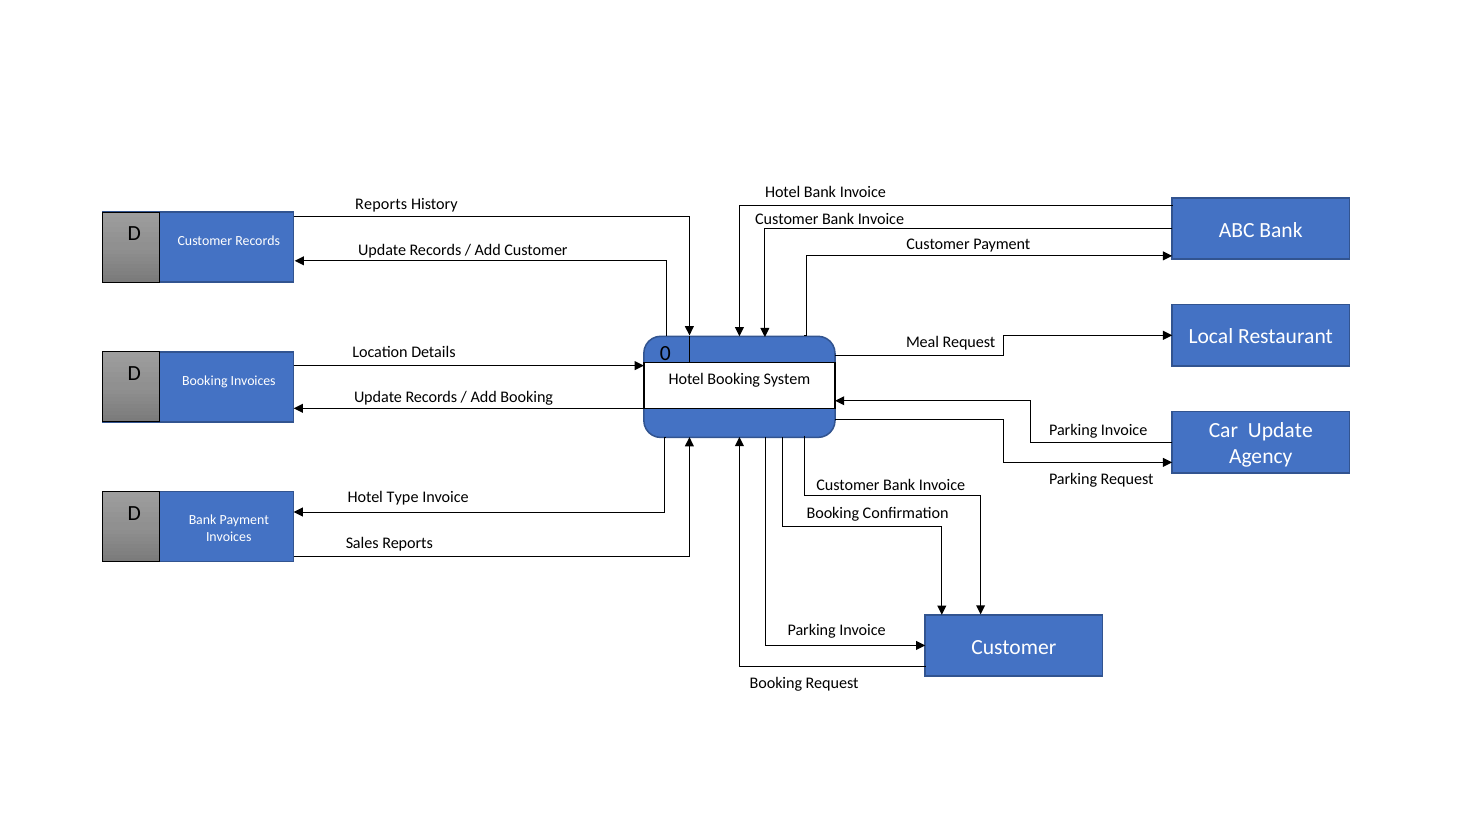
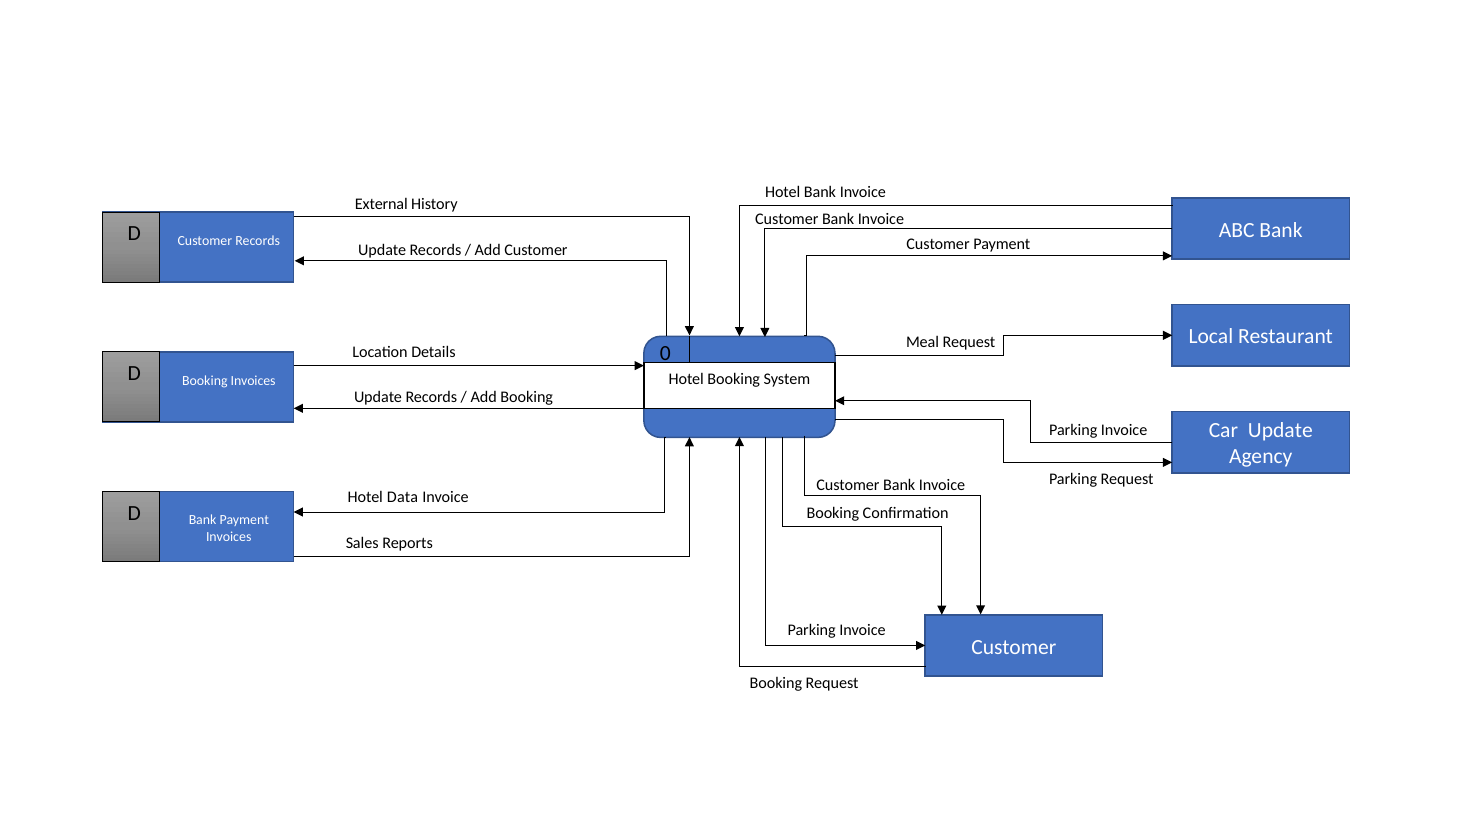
Reports: Reports -> External (381, 204)
Type: Type -> Data (403, 497)
